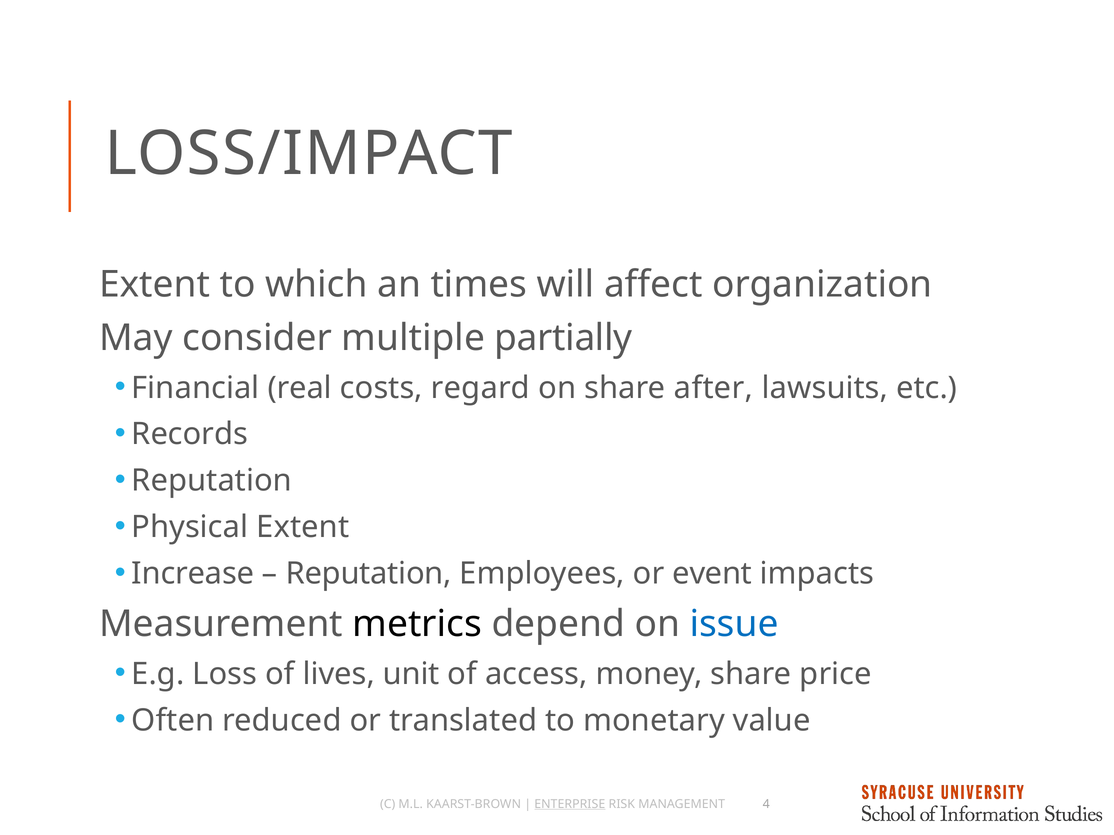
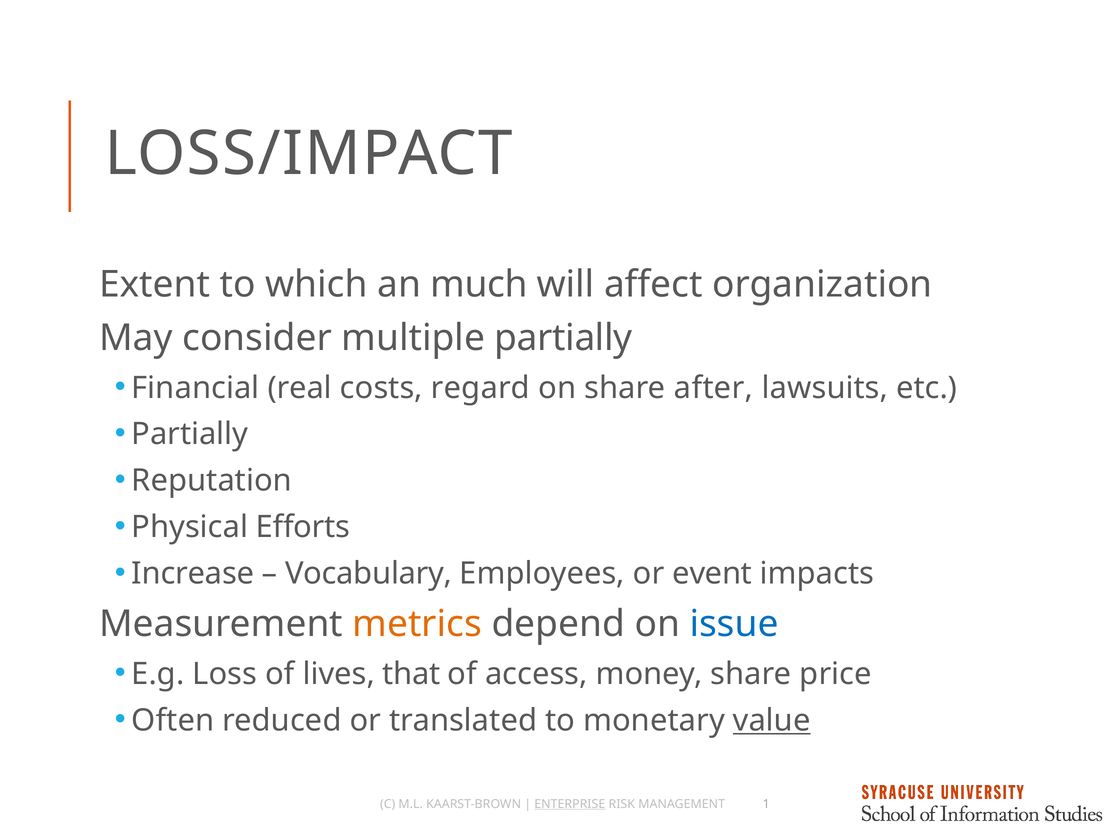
times: times -> much (479, 284)
Records: Records -> Partially (190, 435)
Physical Extent: Extent -> Efforts (303, 528)
Reputation: Reputation -> Vocabulary (369, 574)
metrics colour: black -> orange (417, 625)
unit: unit -> that (411, 674)
value underline: none -> present (772, 721)
4: 4 -> 1 (766, 805)
